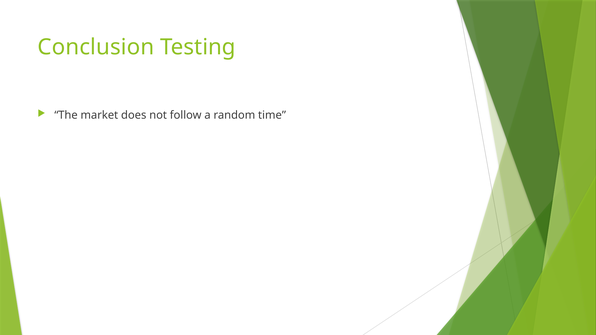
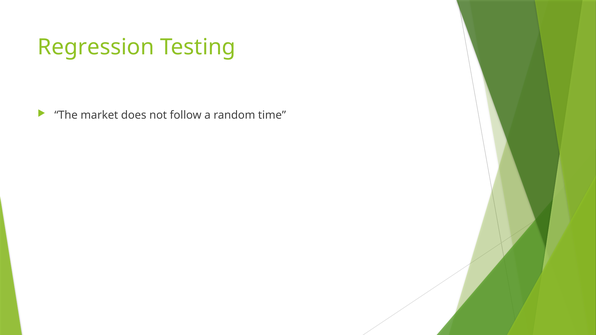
Conclusion: Conclusion -> Regression (96, 47)
